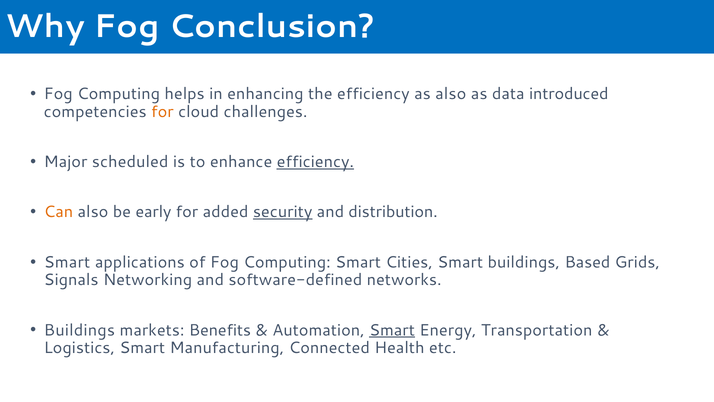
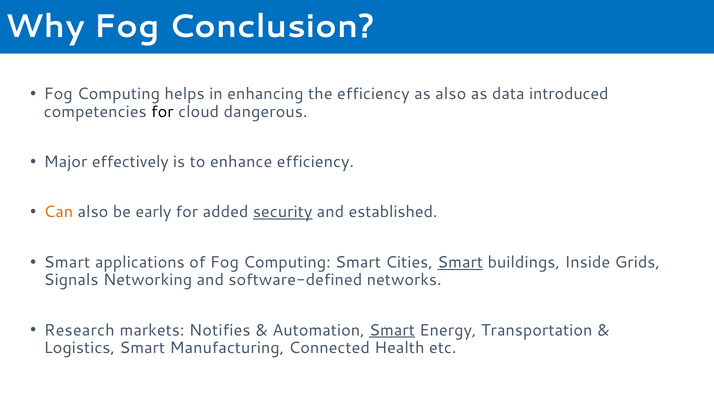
for colour: orange -> black (162, 112)
challenges: challenges -> dangerous (266, 112)
scheduled: scheduled -> effectively (130, 162)
efficiency underline: present -> none (315, 162)
distribution: distribution -> established (393, 212)
Smart underline: none -> present (460, 262)
Based: Based -> Inside (587, 262)
Buildings: Buildings -> Research (79, 330)
Benefits: Benefits -> Notifies (220, 330)
